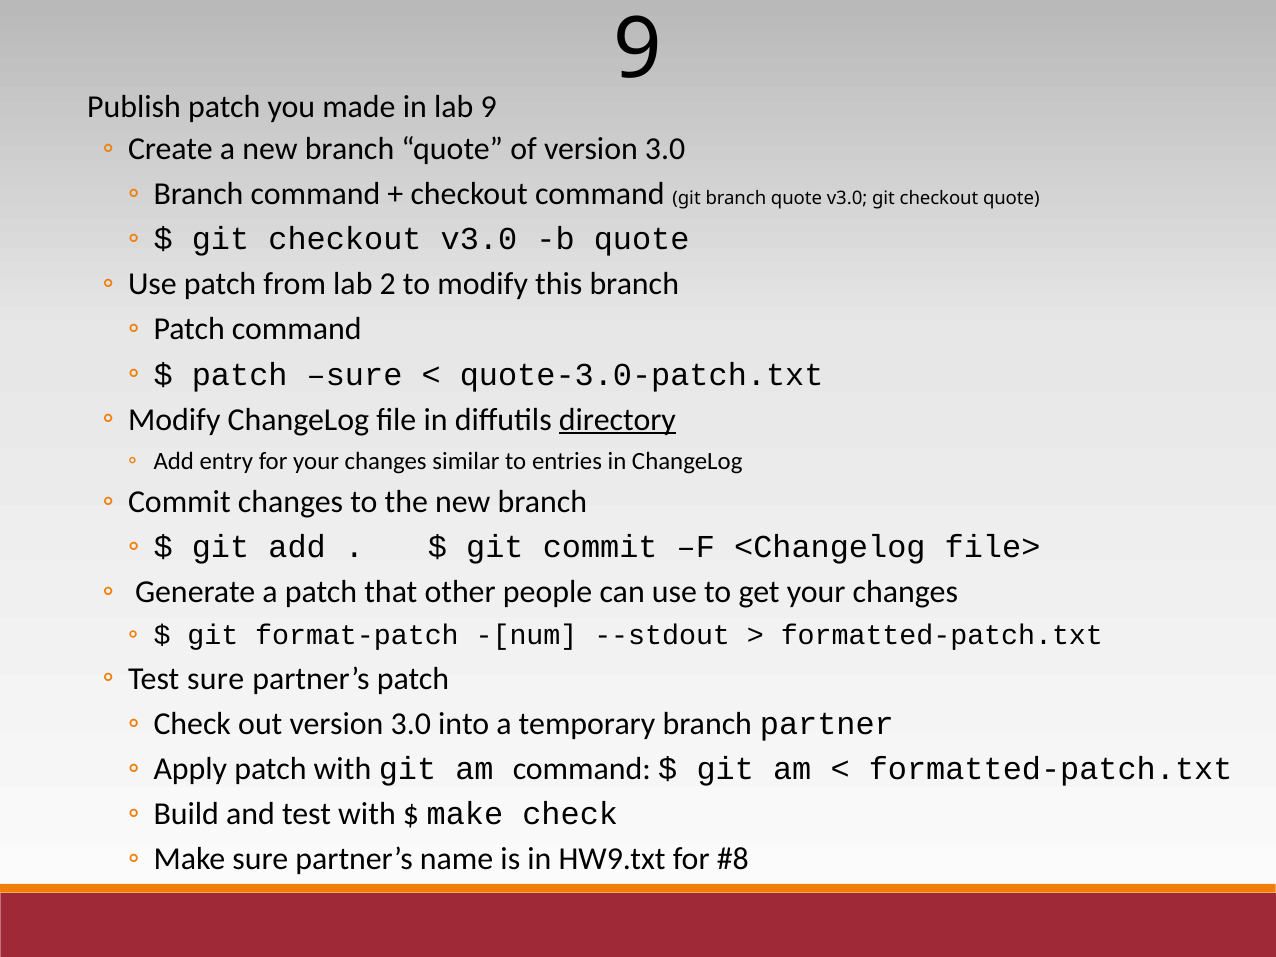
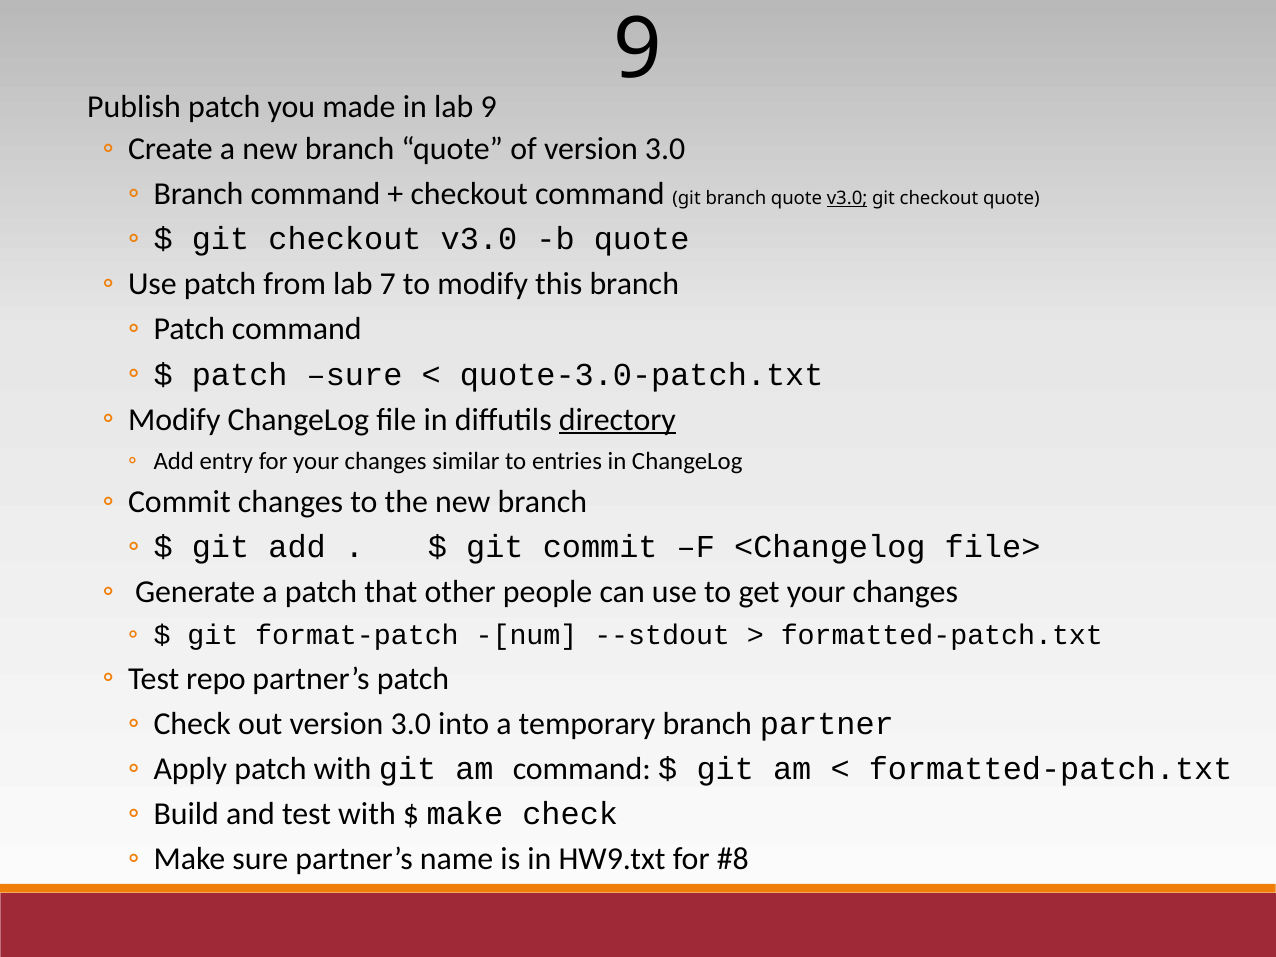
v3.0 underline: none -> present (847, 198)
2: 2 -> 7 (388, 284)
Test sure: sure -> repo (216, 679)
